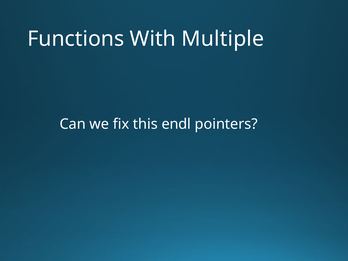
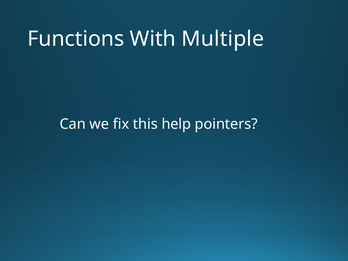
endl: endl -> help (176, 124)
